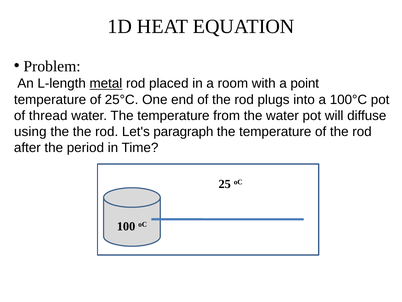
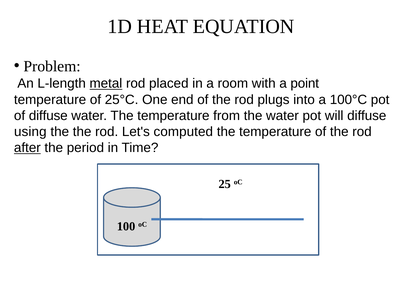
of thread: thread -> diffuse (48, 115)
paragraph: paragraph -> computed (183, 132)
after underline: none -> present (27, 148)
